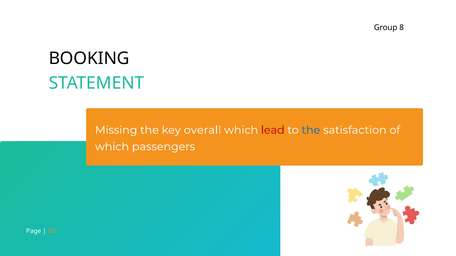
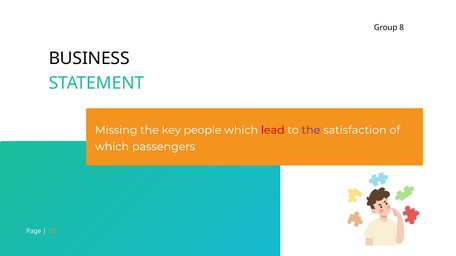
BOOKING: BOOKING -> BUSINESS (89, 59)
overall: overall -> people (203, 130)
the colour: blue -> purple (311, 130)
